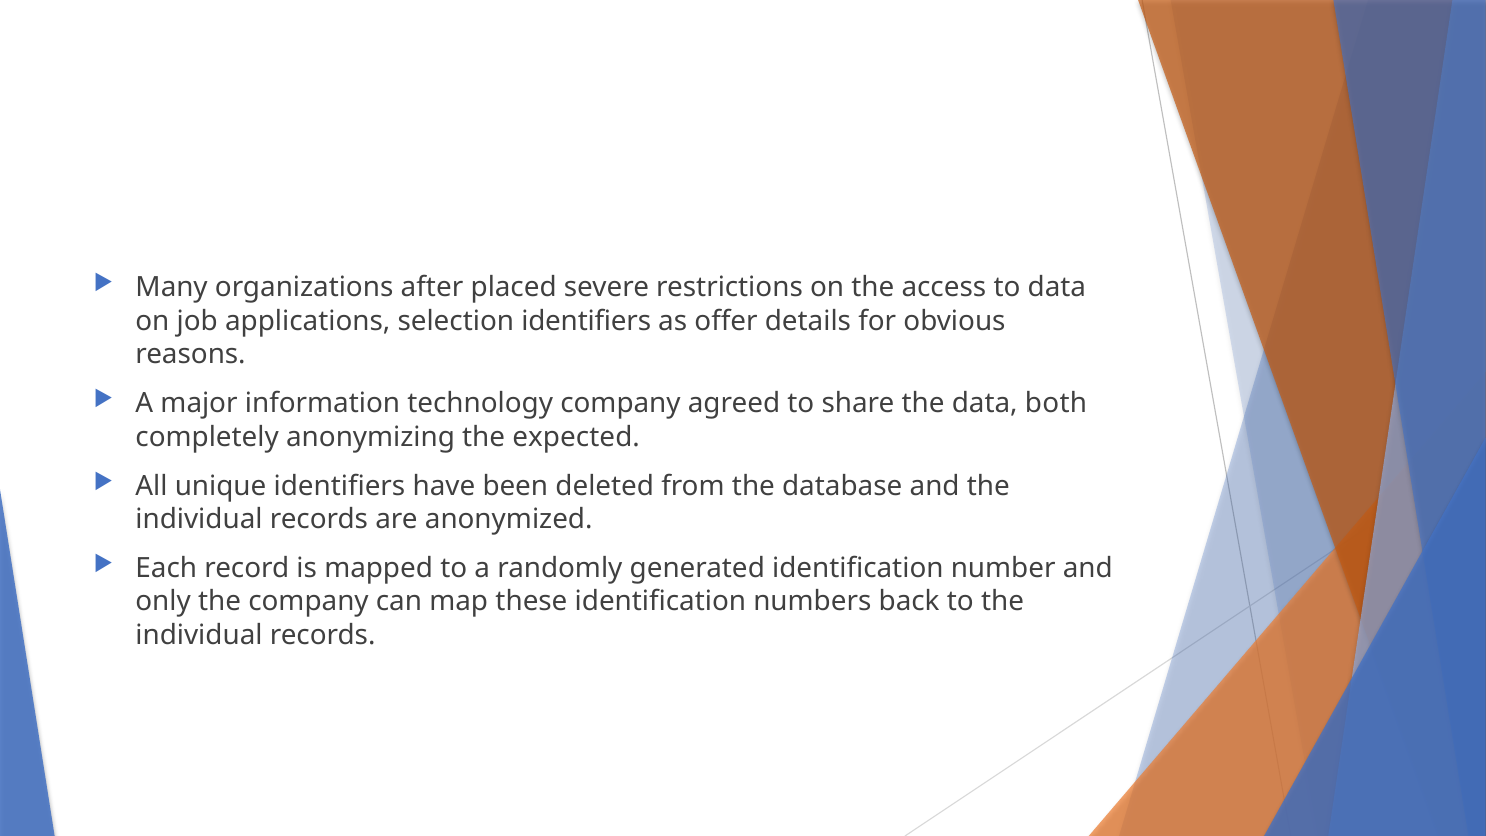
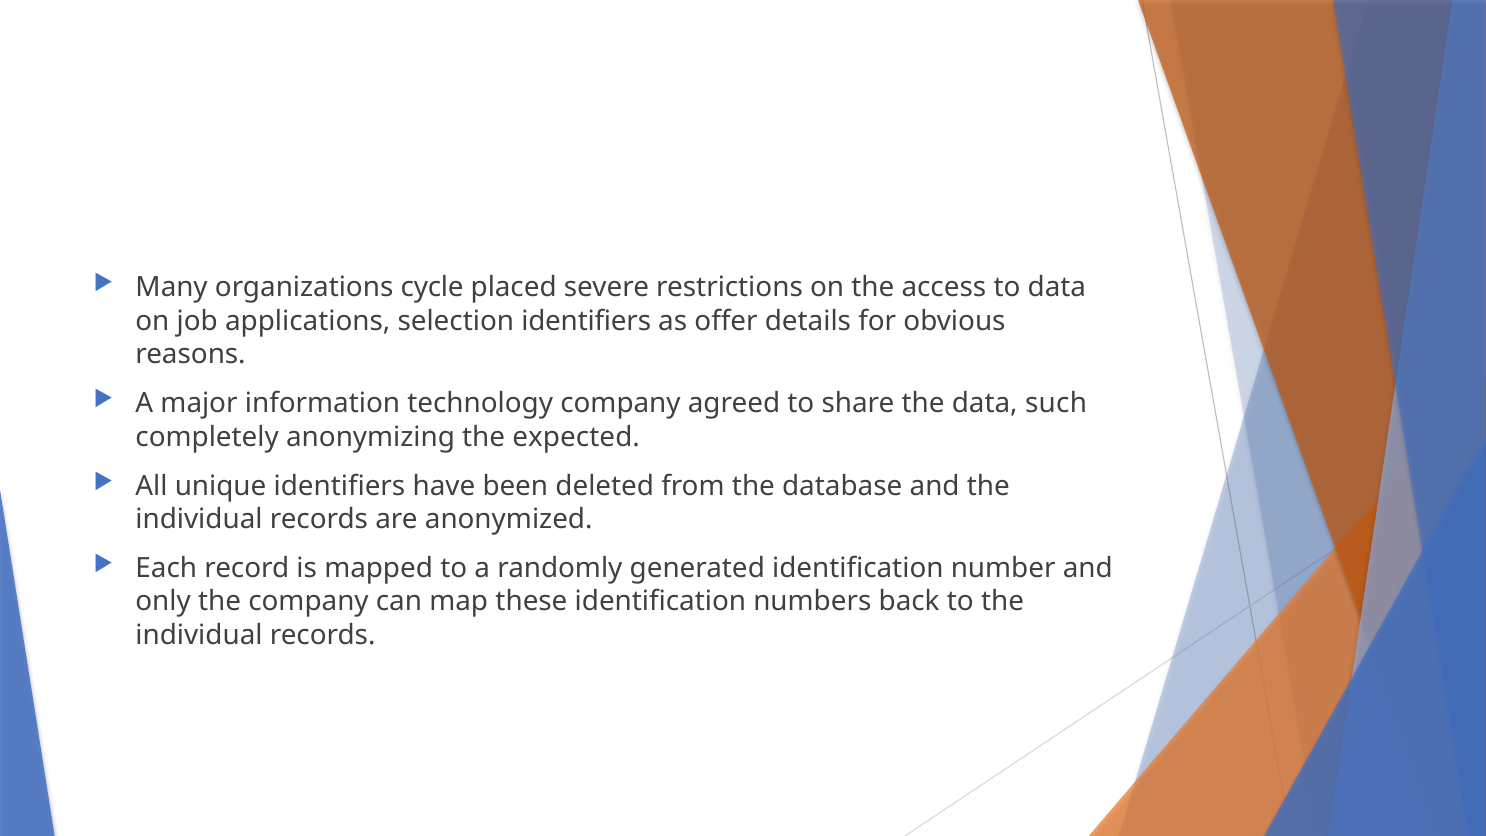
after: after -> cycle (432, 288)
both: both -> such (1056, 403)
